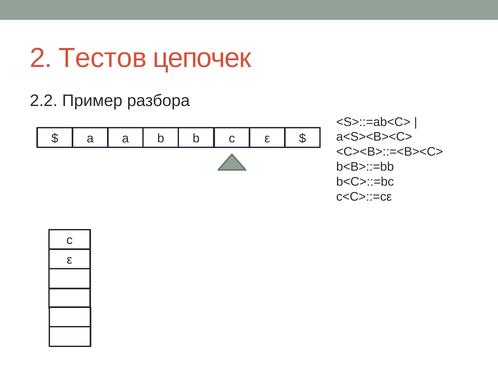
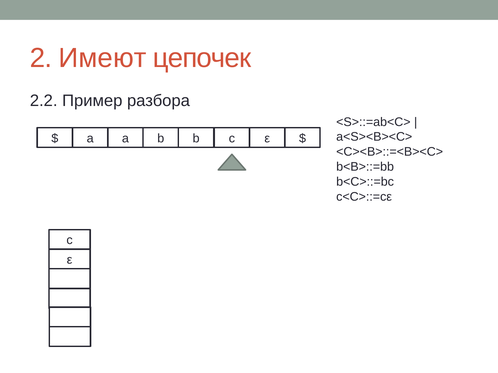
Тестов: Тестов -> Имеют (103, 58)
